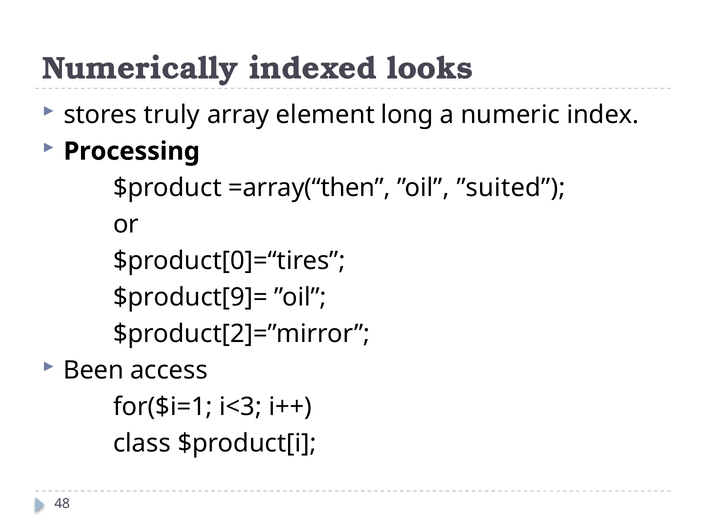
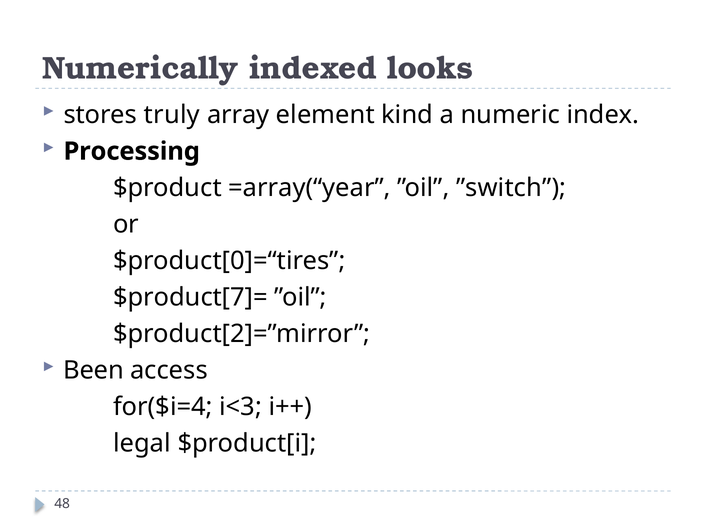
long: long -> kind (407, 115)
=array(“then: =array(“then -> =array(“year (309, 188)
”suited: ”suited -> ”switch (511, 188)
$product[9]=: $product[9]= -> $product[7]= (190, 297)
for($i=1: for($i=1 -> for($i=4 (163, 407)
class: class -> legal (142, 444)
